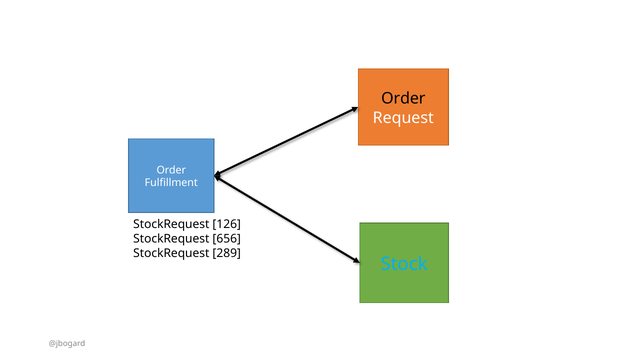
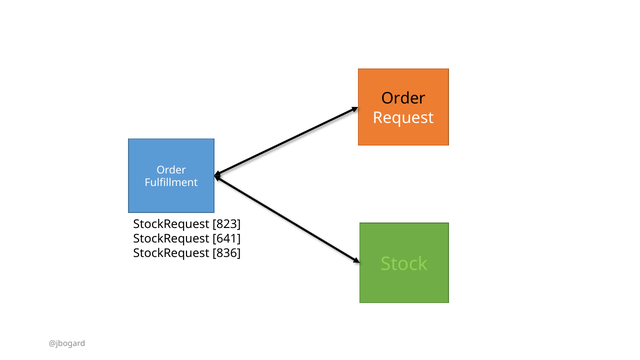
126: 126 -> 823 (227, 225)
656: 656 -> 641 (227, 239)
289: 289 -> 836 (227, 253)
Stock colour: light blue -> light green (404, 264)
